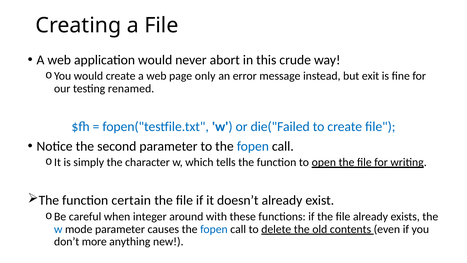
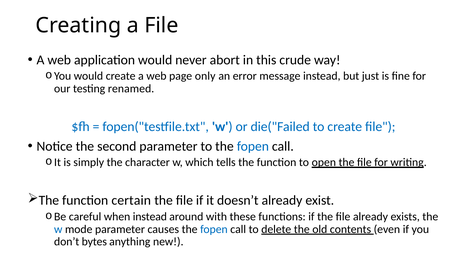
exit: exit -> just (371, 76)
when integer: integer -> instead (150, 216)
more: more -> bytes (94, 241)
